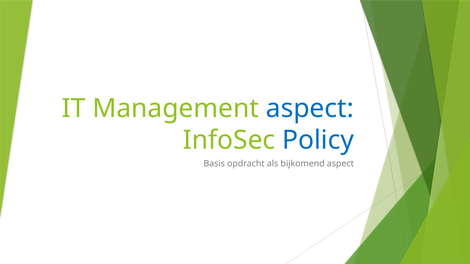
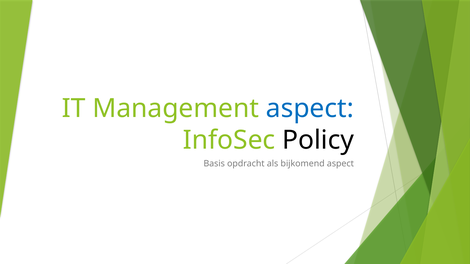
Policy colour: blue -> black (318, 140)
